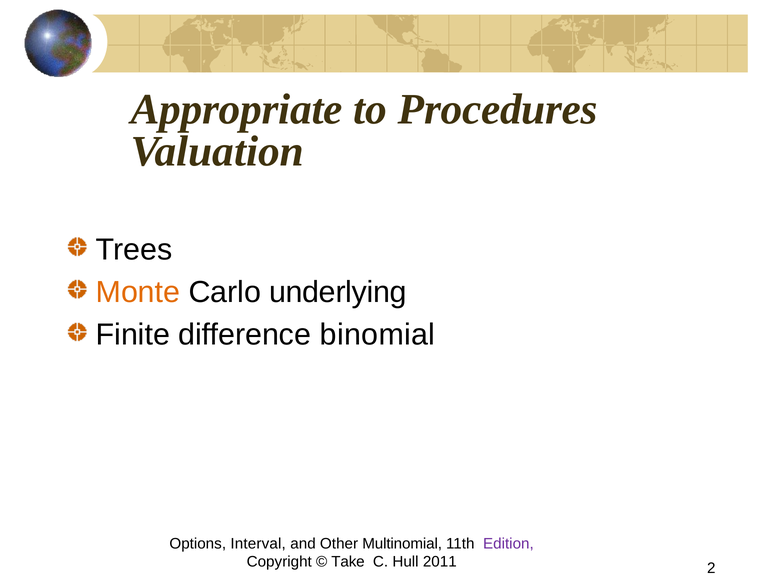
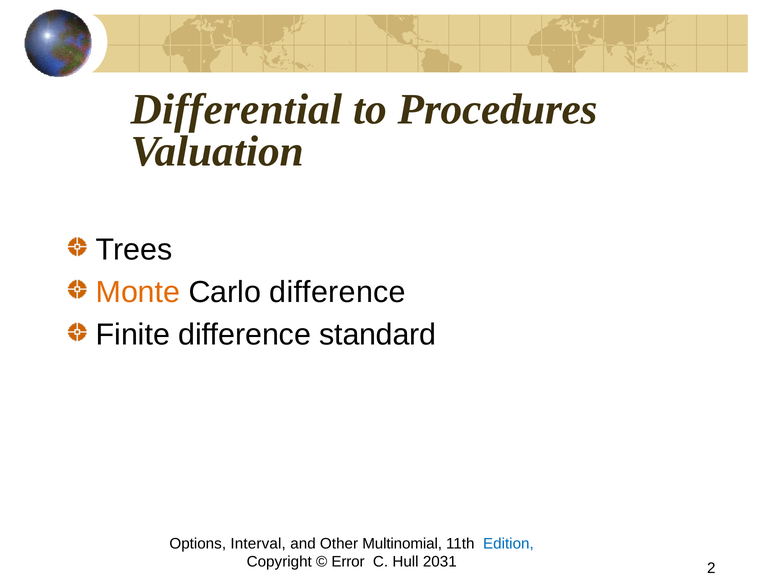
Appropriate: Appropriate -> Differential (236, 109)
Carlo underlying: underlying -> difference (338, 292)
binomial: binomial -> standard (378, 335)
Edition colour: purple -> blue (508, 543)
Take: Take -> Error (348, 561)
2011: 2011 -> 2031 (440, 561)
